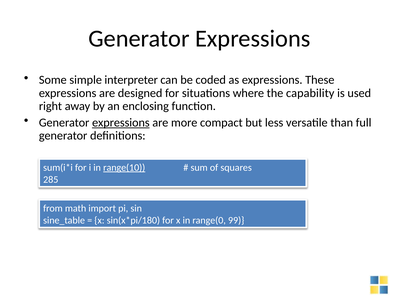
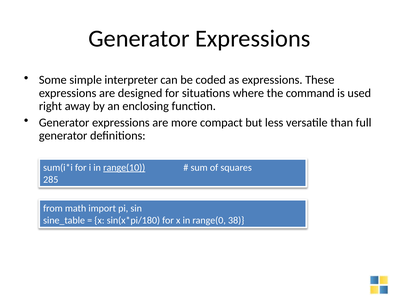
capability: capability -> command (310, 93)
expressions underline: present -> none (121, 123)
99: 99 -> 38 (236, 220)
